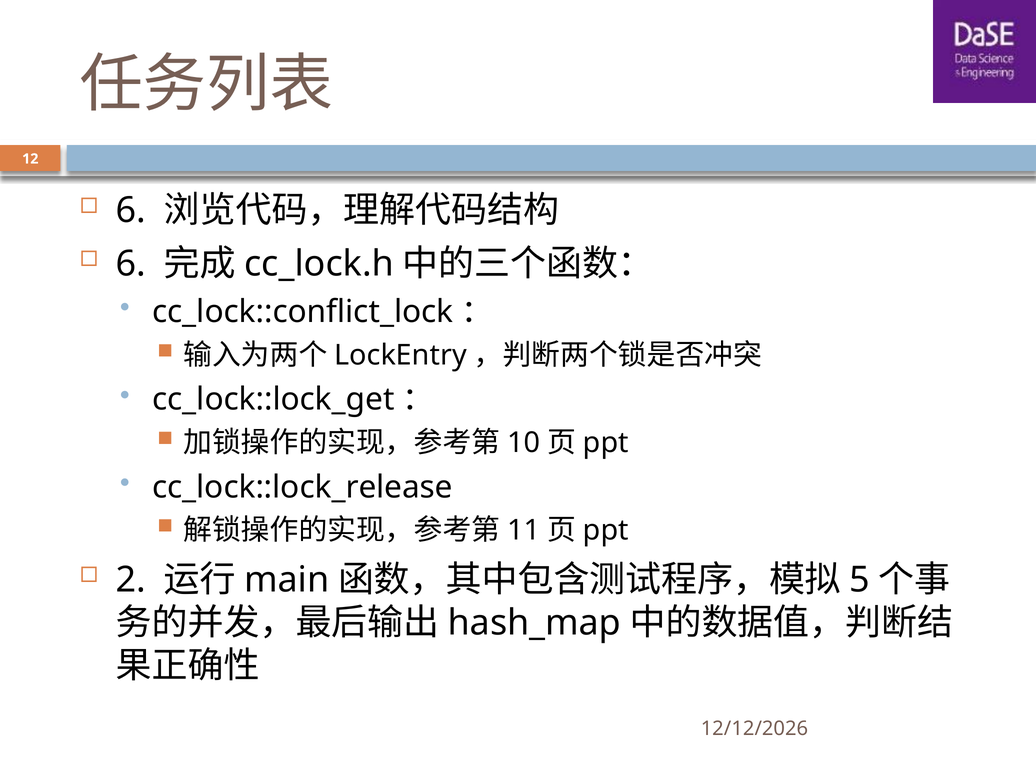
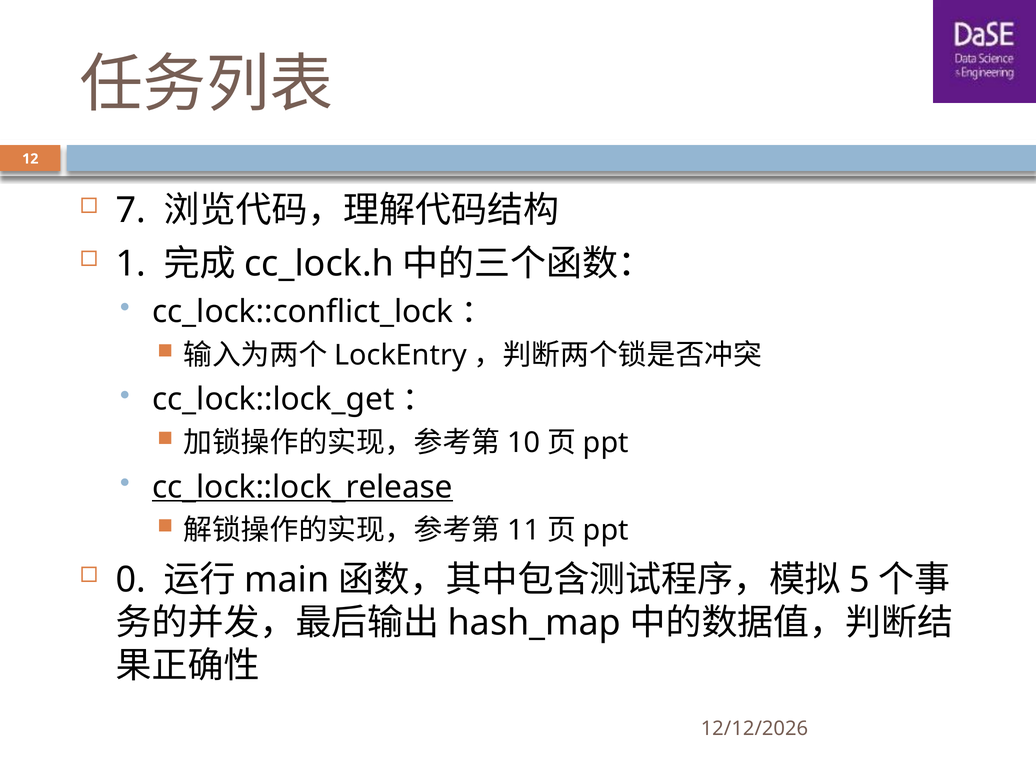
6: 6 -> 7 (131, 211)
6: 6 -> 1 (131, 264)
cc_lock::lock_release underline: none -> present (302, 487)
2: 2 -> 0 (131, 580)
